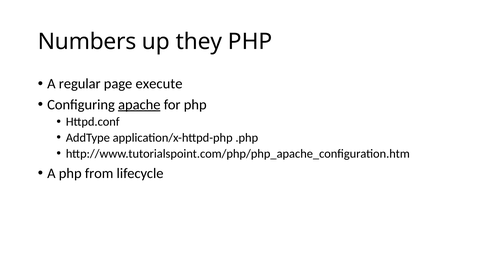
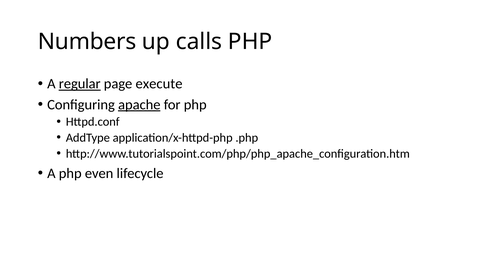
they: they -> calls (199, 42)
regular underline: none -> present (80, 84)
from: from -> even (99, 174)
